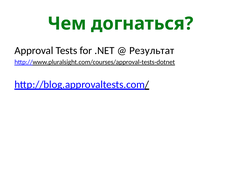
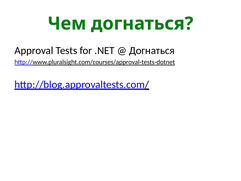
Результат: Результат -> Догнаться (152, 51)
